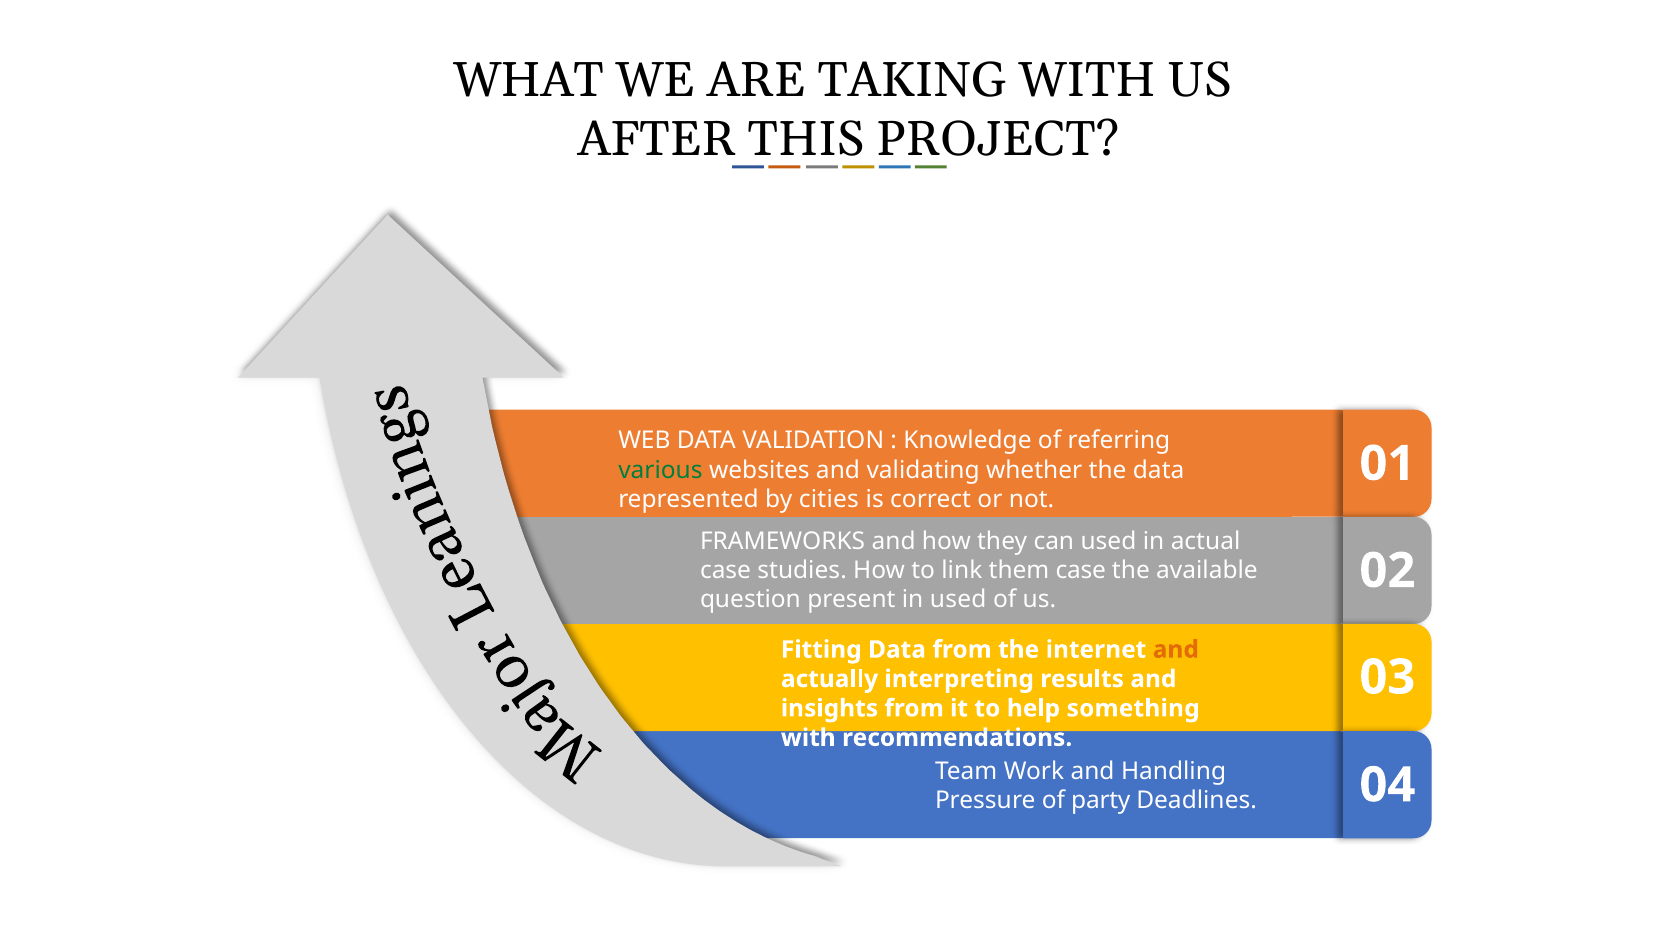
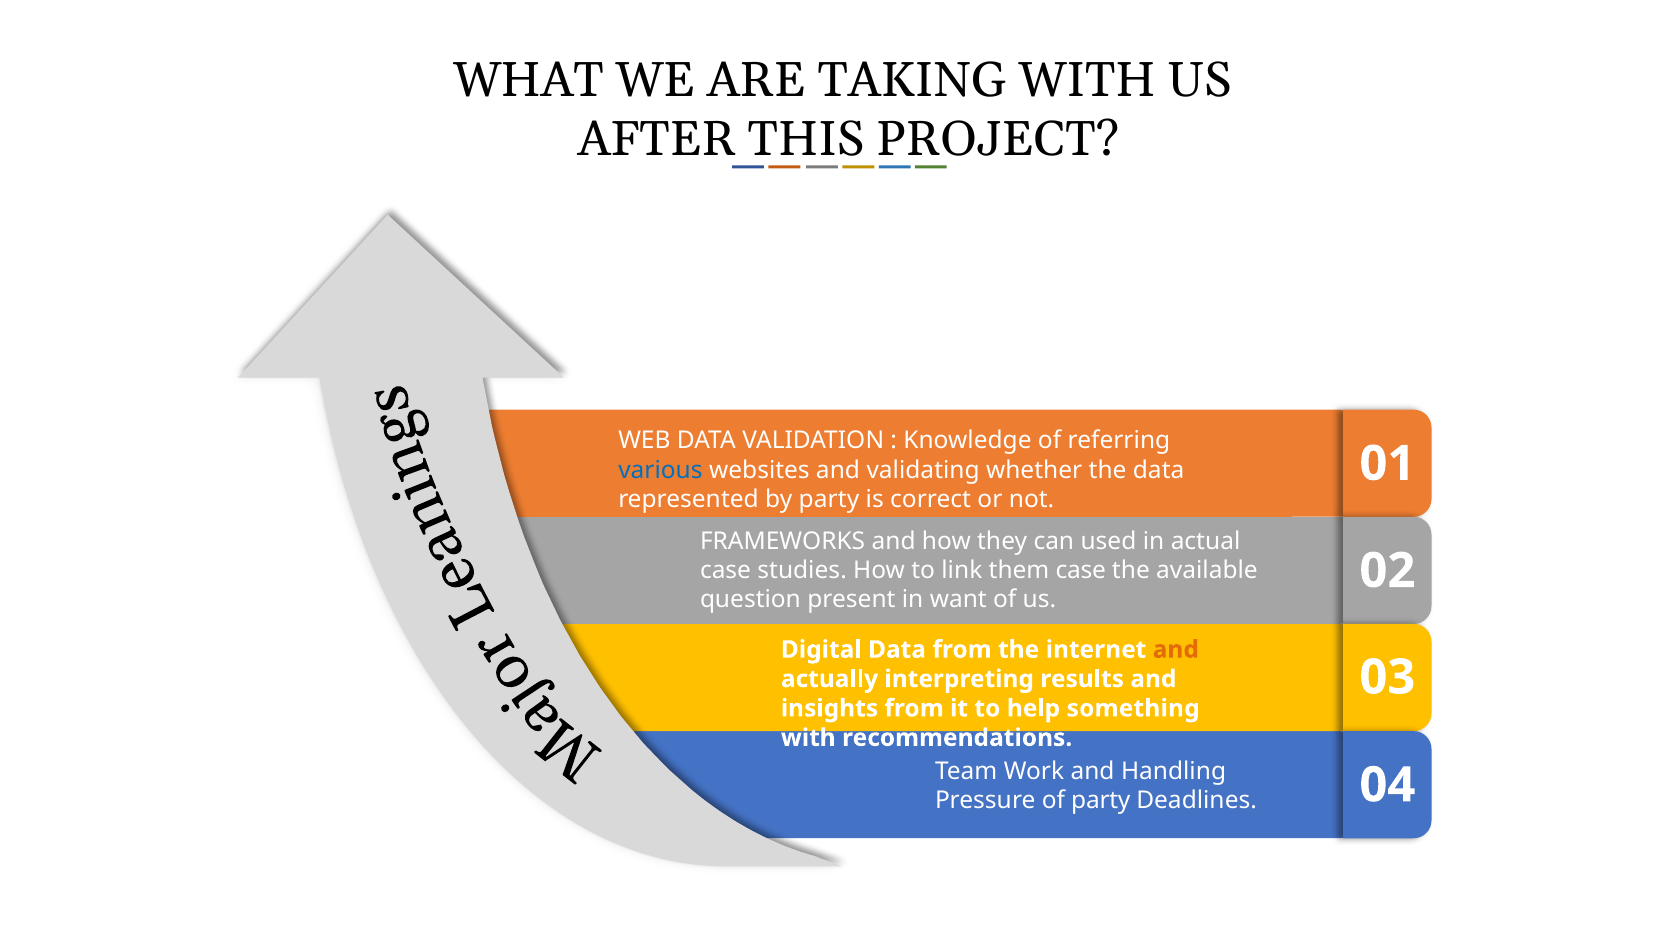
various colour: green -> blue (660, 470)
by cities: cities -> party (829, 500)
in used: used -> want (958, 600)
Fitting: Fitting -> Digital (821, 650)
